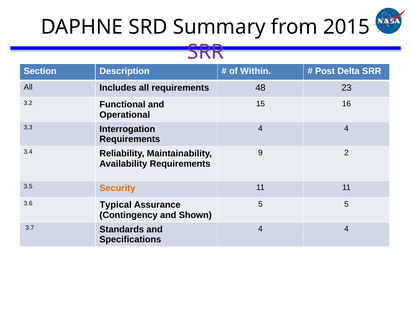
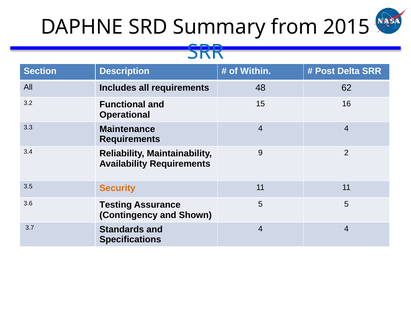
SRR colour: purple -> blue (206, 52)
23: 23 -> 62 (346, 88)
Interrogation: Interrogation -> Maintenance (127, 129)
Typical: Typical -> Testing (116, 204)
